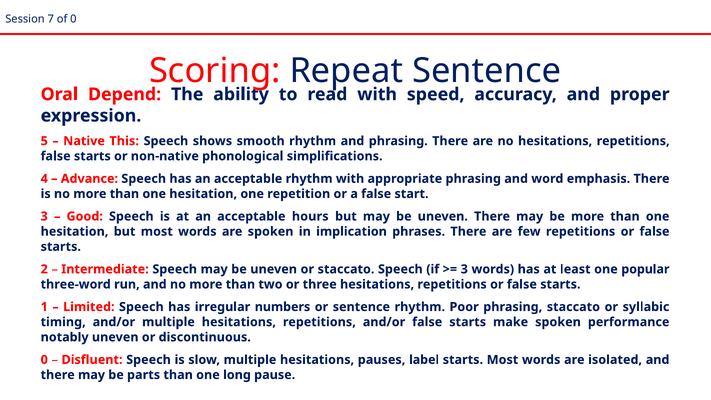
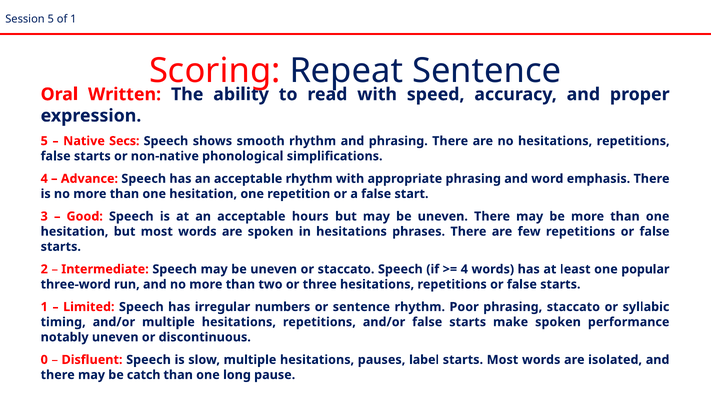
Session 7: 7 -> 5 (51, 19)
of 0: 0 -> 1 (73, 19)
Depend: Depend -> Written (125, 94)
This: This -> Secs (124, 141)
in implication: implication -> hesitations (351, 231)
3: 3 -> 4 (464, 269)
parts: parts -> catch (144, 375)
